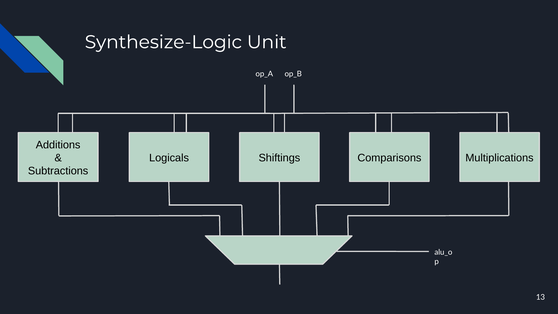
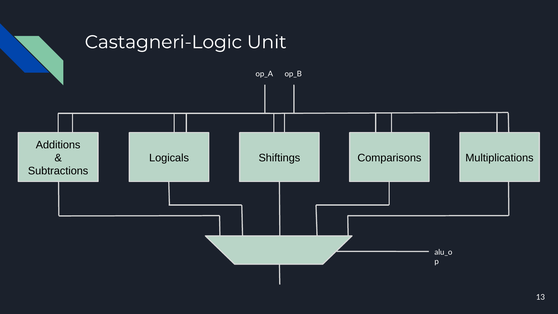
Synthesize-Logic: Synthesize-Logic -> Castagneri-Logic (163, 42)
